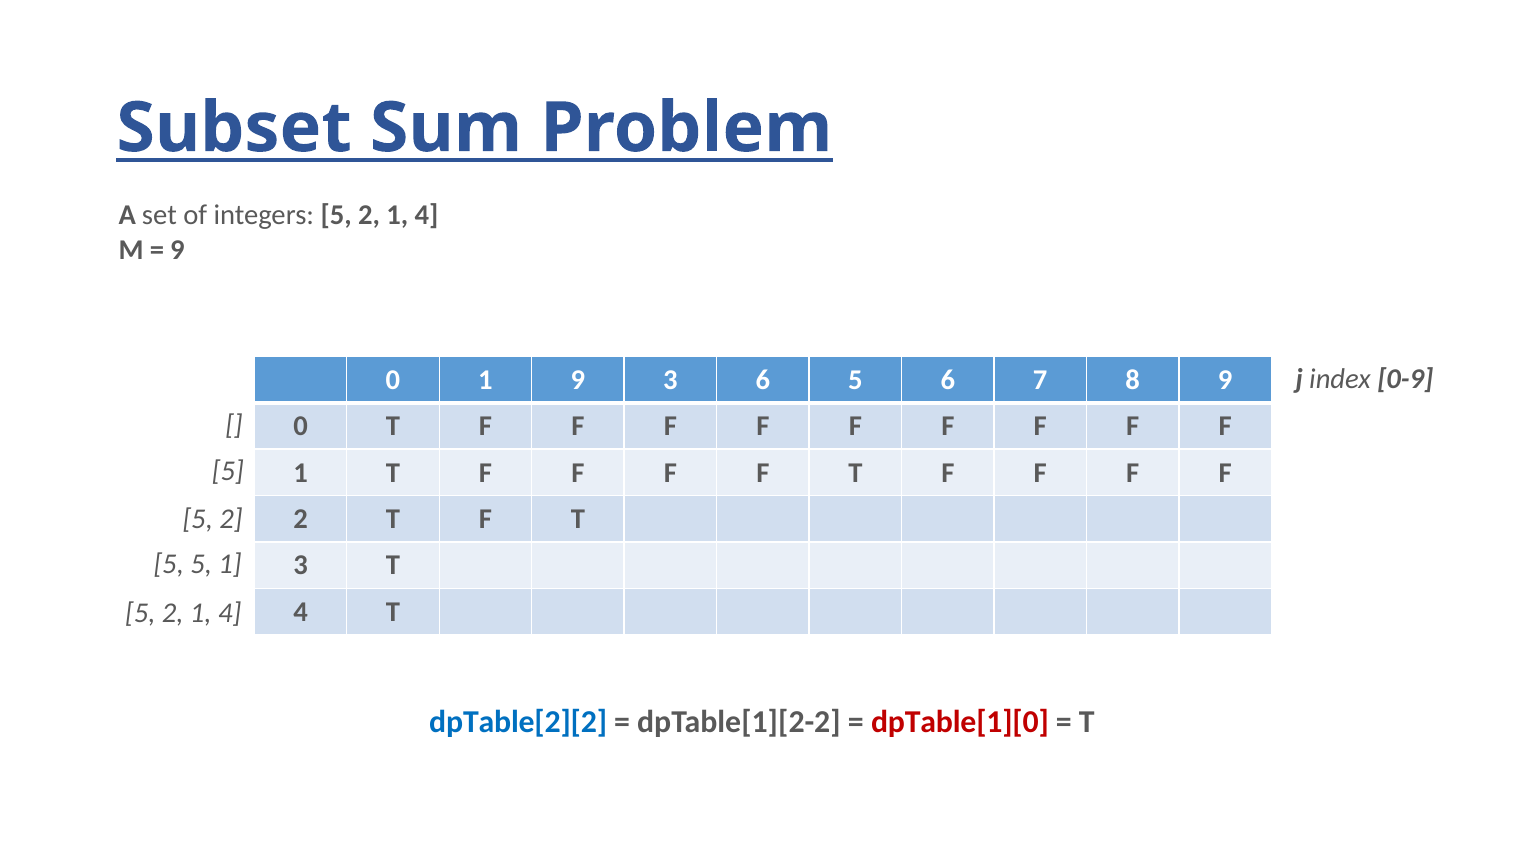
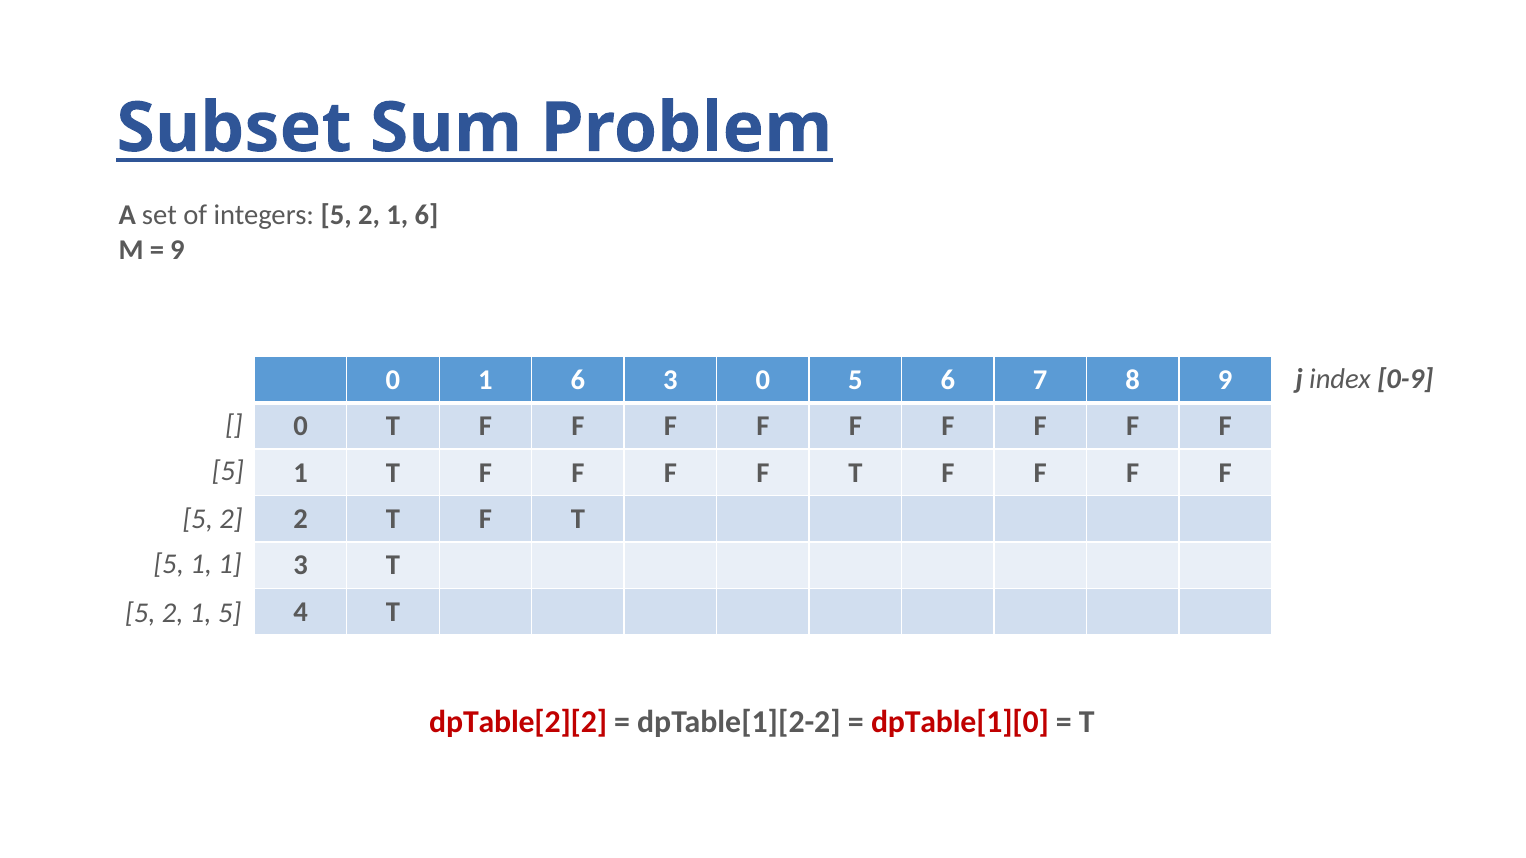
4: 4 -> 6 (427, 215)
0 1 9: 9 -> 6 (578, 380)
3 6: 6 -> 0 (763, 380)
5 5: 5 -> 1 (201, 565)
4: 4 -> 5 (230, 613)
dpTable[2][2 colour: blue -> red (518, 722)
